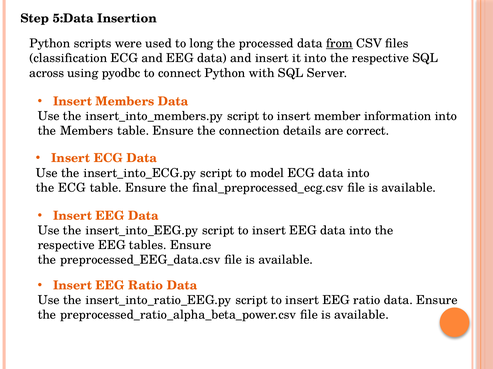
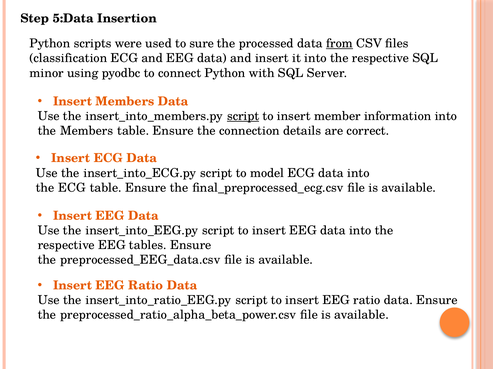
long: long -> sure (202, 44)
across: across -> minor (47, 73)
script underline: none -> present (243, 116)
